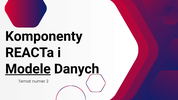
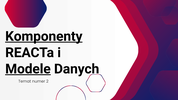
Komponenty underline: none -> present (44, 36)
